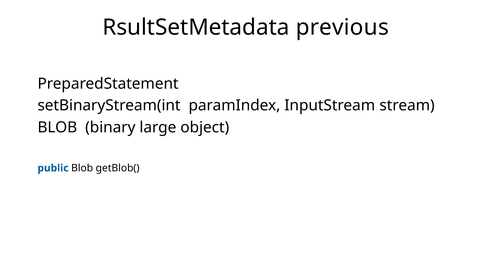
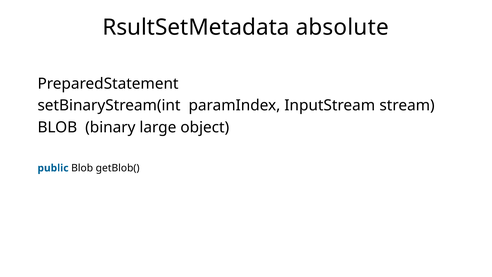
previous: previous -> absolute (342, 27)
